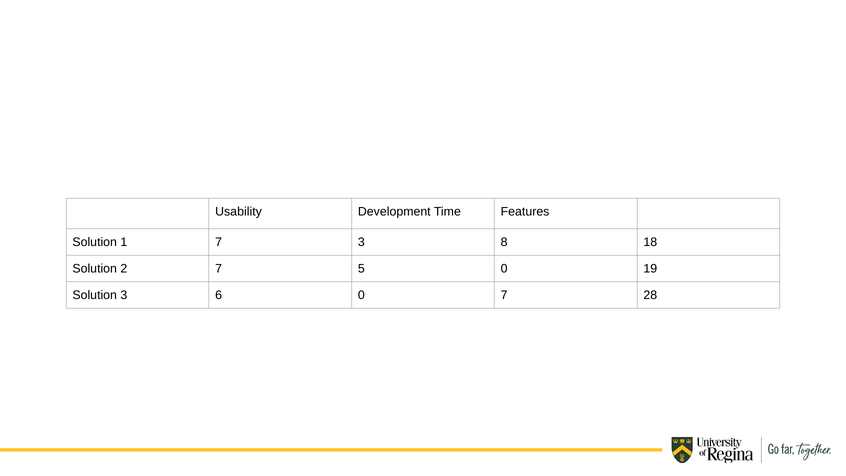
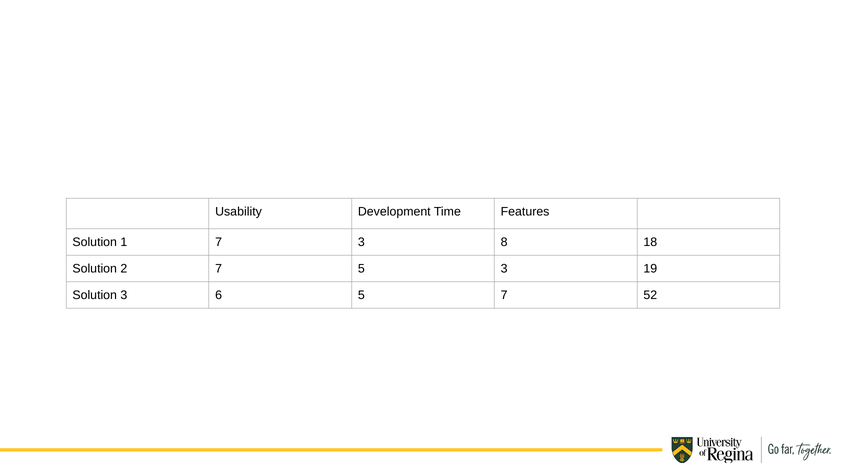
5 0: 0 -> 3 (504, 269)
6 0: 0 -> 5 (361, 295)
28: 28 -> 52 (650, 295)
